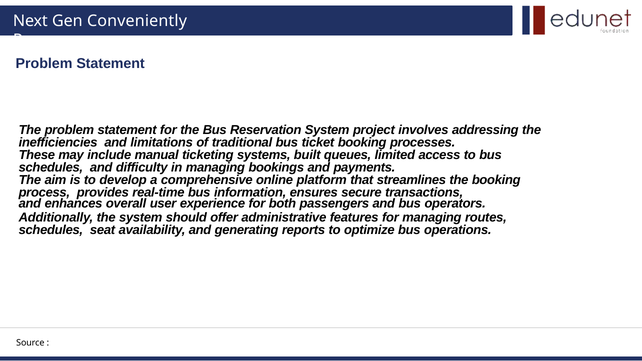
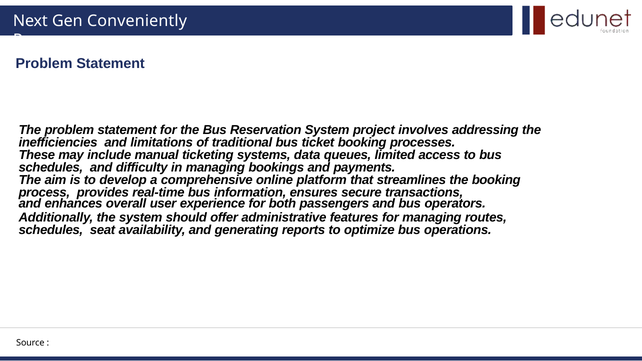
built: built -> data (307, 155)
